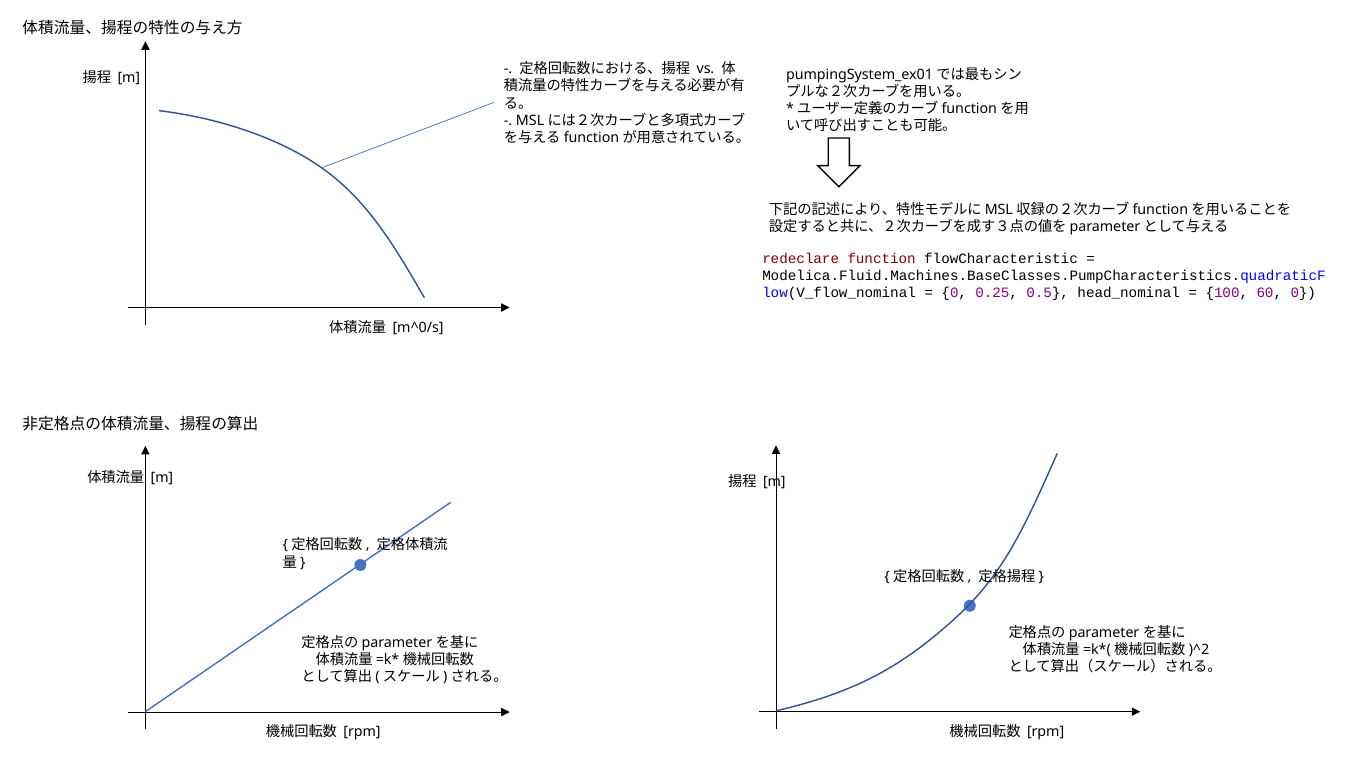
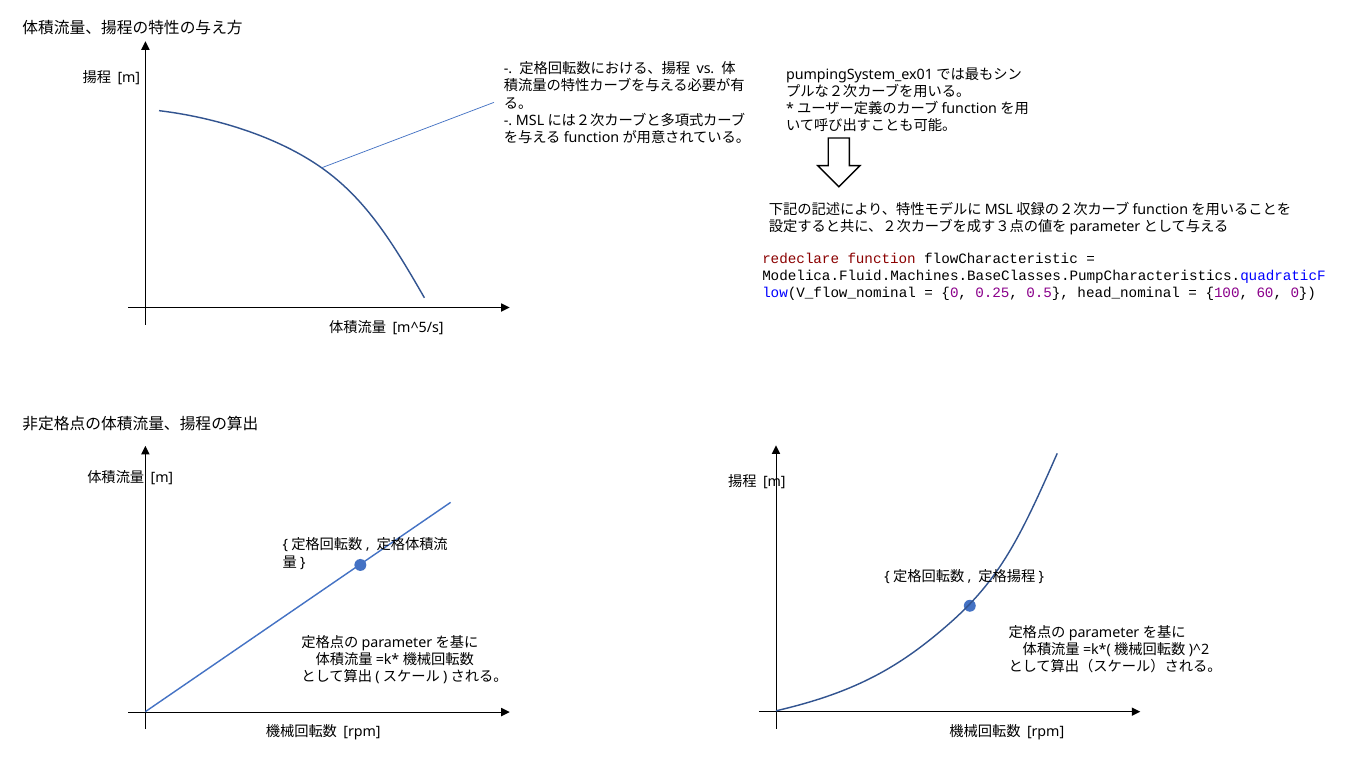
m^0/s: m^0/s -> m^5/s (418, 328)
